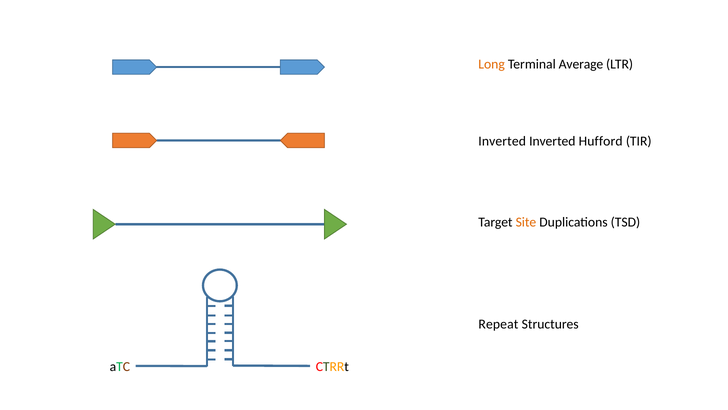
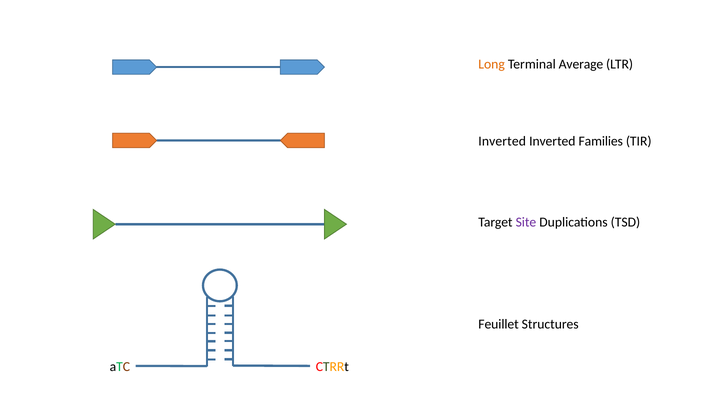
Hufford: Hufford -> Families (601, 141)
Site colour: orange -> purple (526, 222)
Repeat: Repeat -> Feuillet (499, 324)
